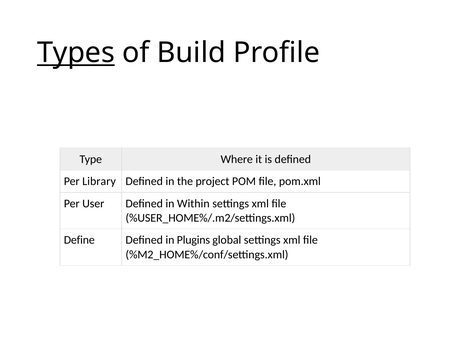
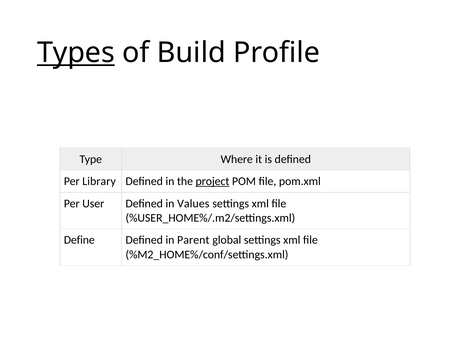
project underline: none -> present (213, 181)
Within: Within -> Values (193, 203)
Plugins: Plugins -> Parent (193, 240)
